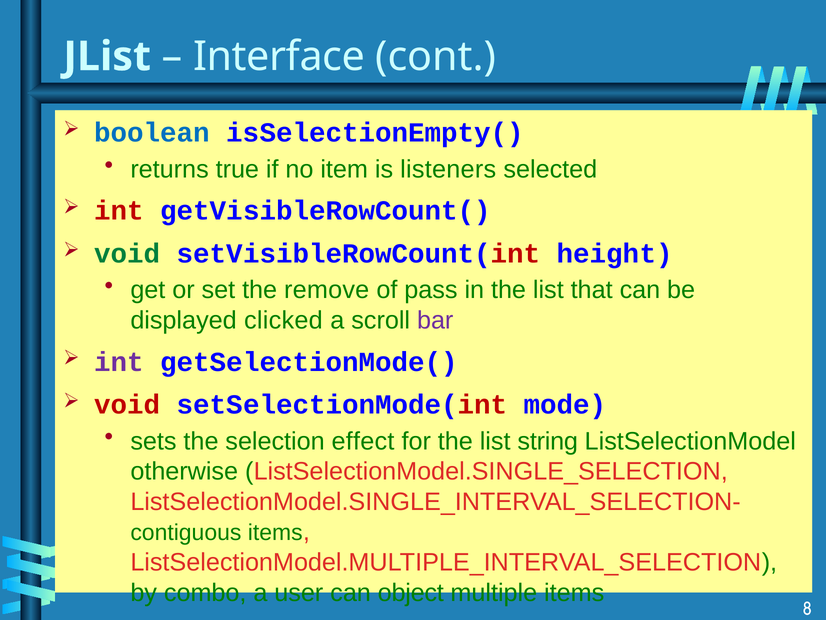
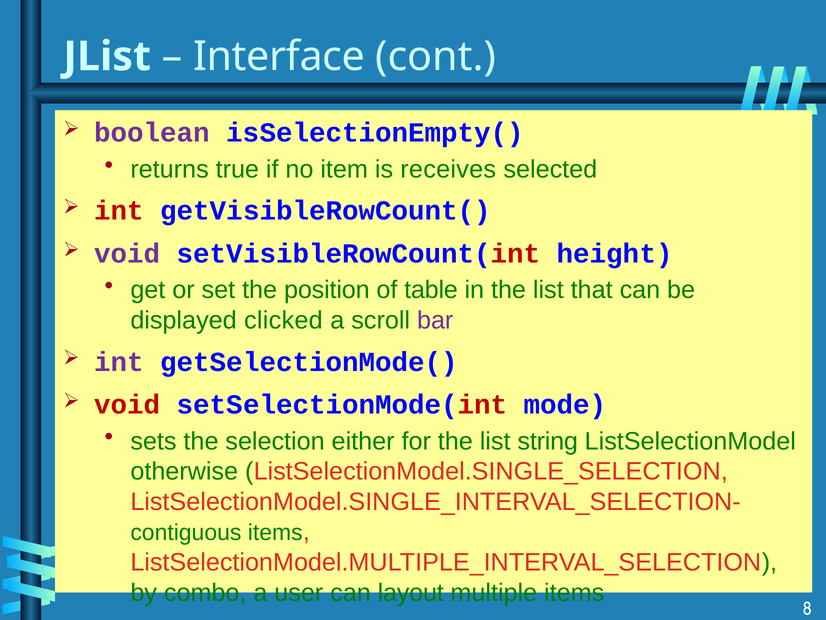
boolean colour: blue -> purple (152, 133)
listeners: listeners -> receives (448, 169)
void colour: green -> purple (127, 253)
remove: remove -> position (327, 290)
pass: pass -> table (431, 290)
effect: effect -> either (363, 441)
object: object -> layout (411, 592)
